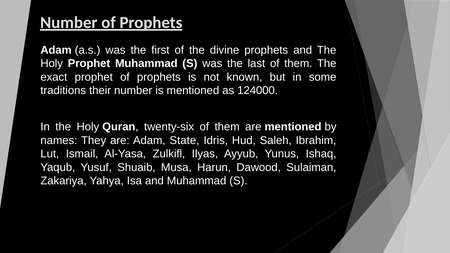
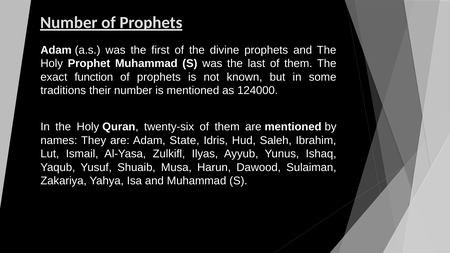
exact prophet: prophet -> function (94, 77)
